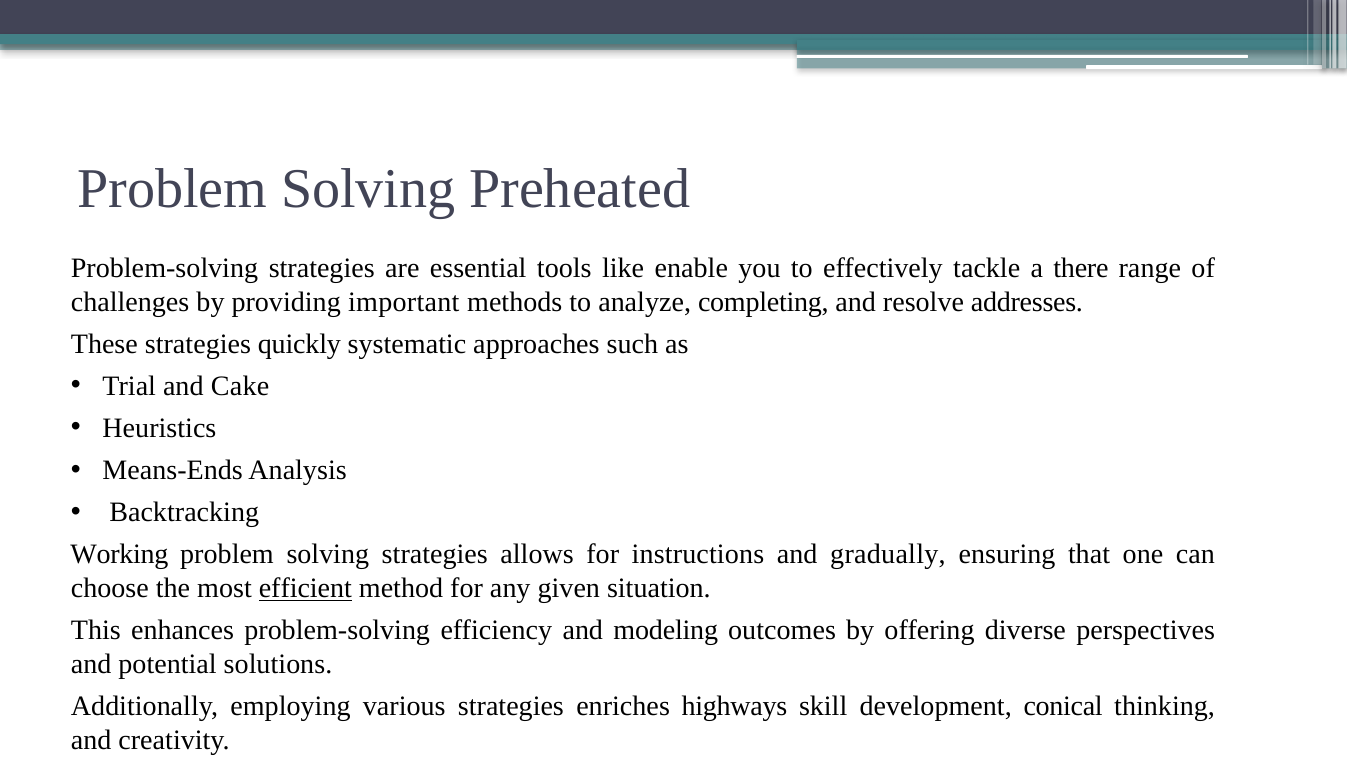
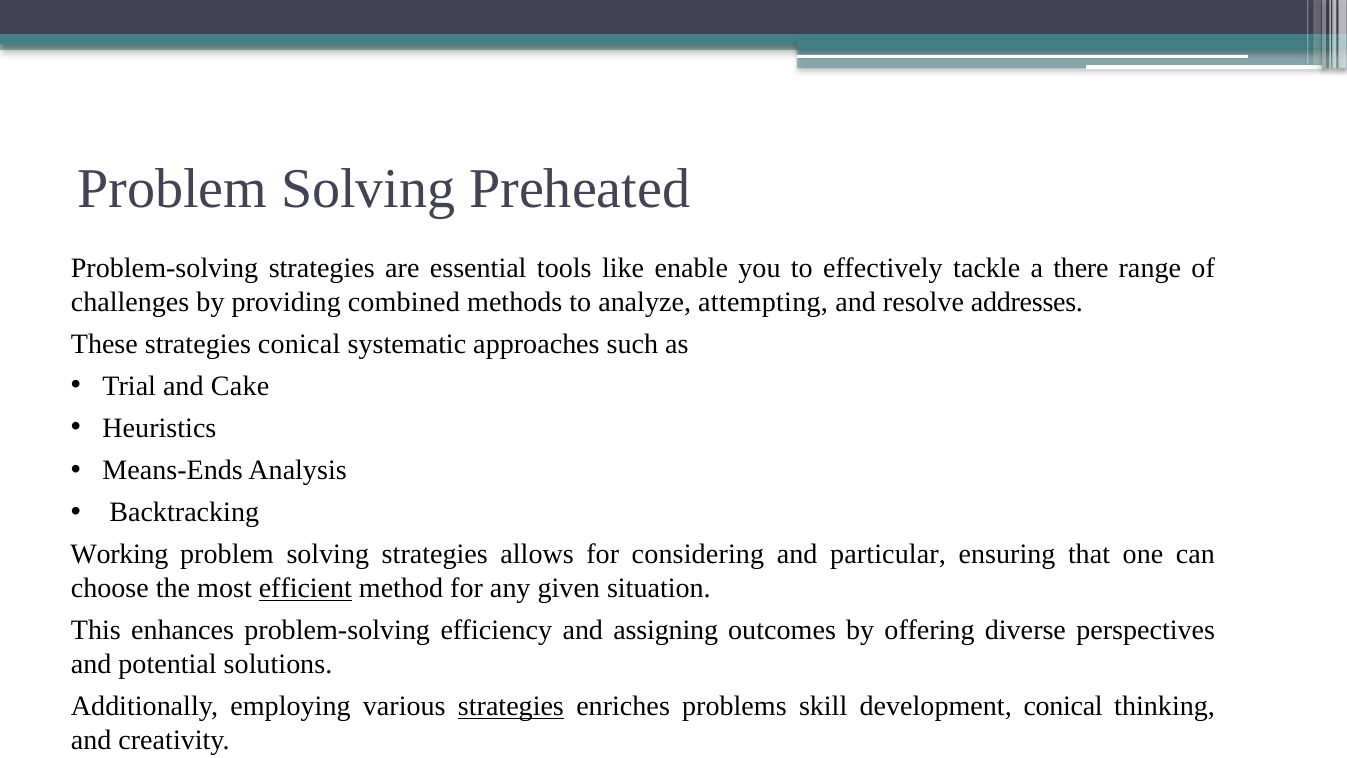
important: important -> combined (404, 302)
completing: completing -> attempting (763, 302)
strategies quickly: quickly -> conical (299, 344)
instructions: instructions -> considering (698, 554)
gradually: gradually -> particular (888, 554)
modeling: modeling -> assigning (666, 630)
strategies underline: none -> present (511, 706)
highways: highways -> problems (734, 706)
